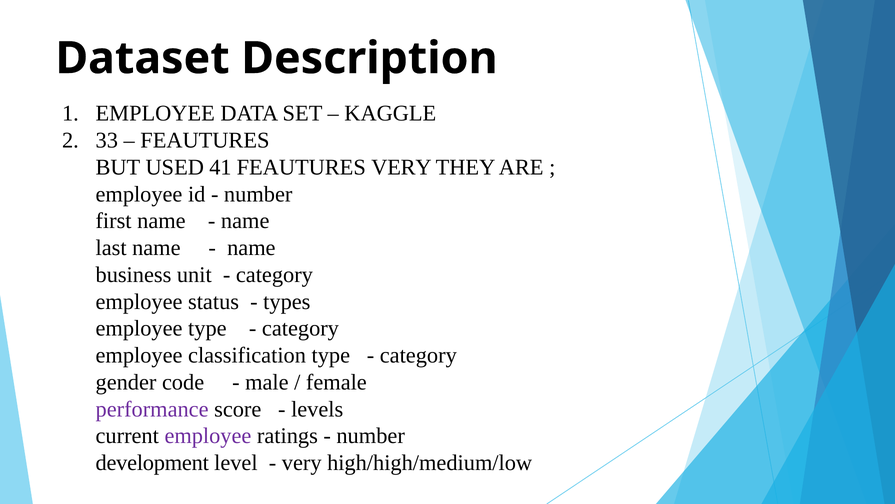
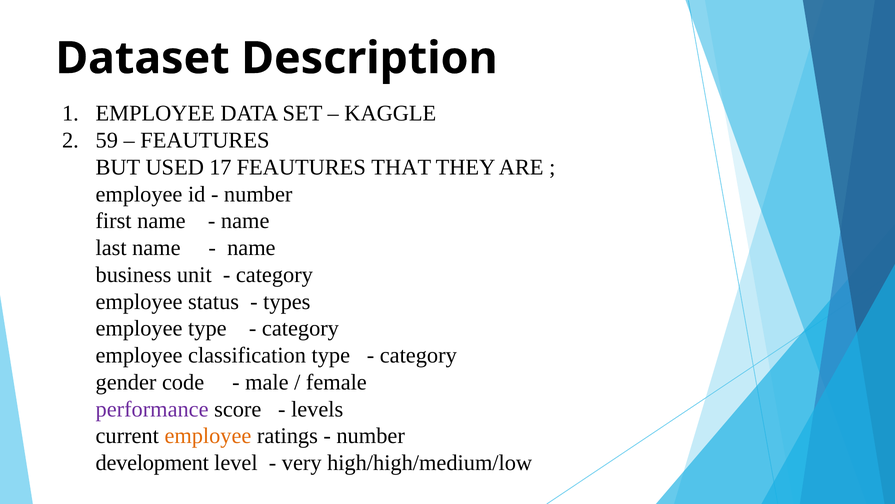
33: 33 -> 59 (107, 140)
41: 41 -> 17 (220, 167)
FEAUTURES VERY: VERY -> THAT (401, 167)
employee colour: purple -> orange (208, 436)
